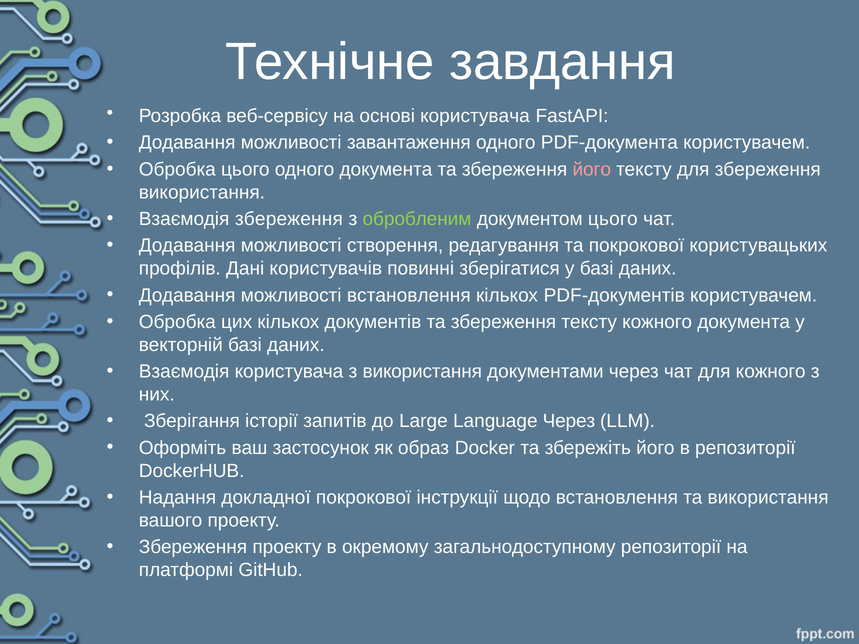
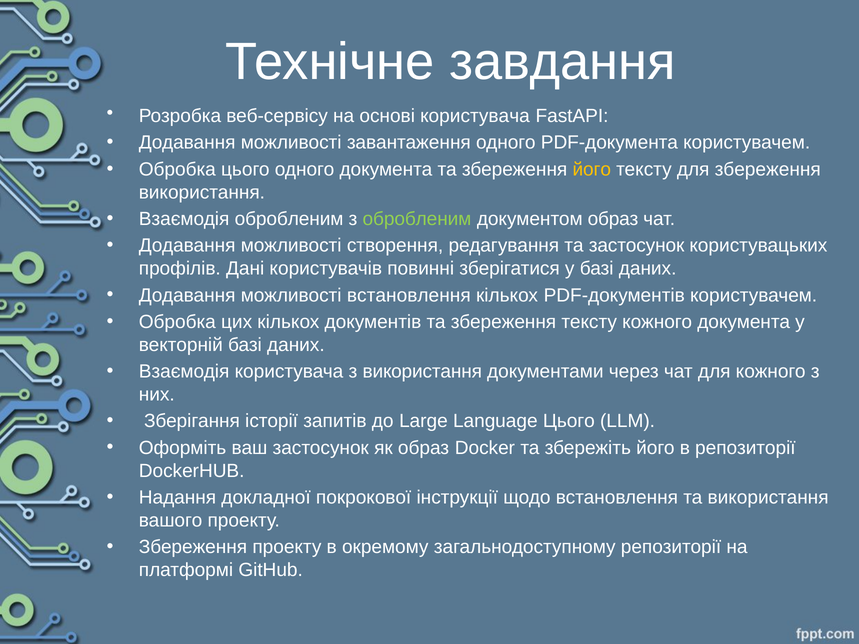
його colour: pink -> yellow (592, 169)
Взаємодія збереження: збереження -> обробленим (289, 219)
документом цього: цього -> образ (613, 219)
та покрокової: покрокової -> застосунок (637, 246)
Language Через: Через -> Цього (569, 421)
